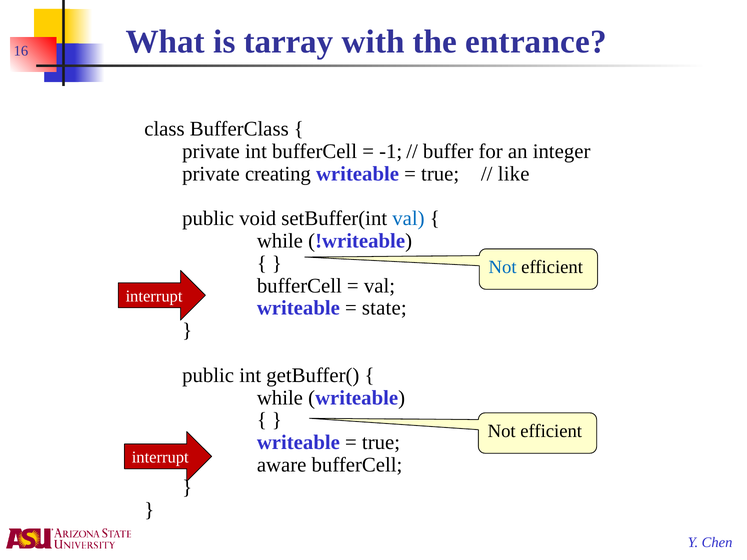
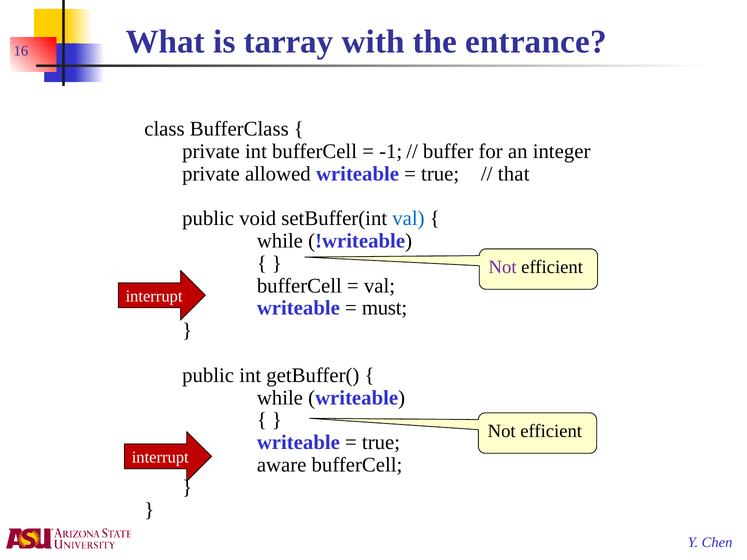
creating: creating -> allowed (278, 174)
like: like -> that (514, 174)
Not colour: blue -> purple (503, 267)
state: state -> must (385, 308)
